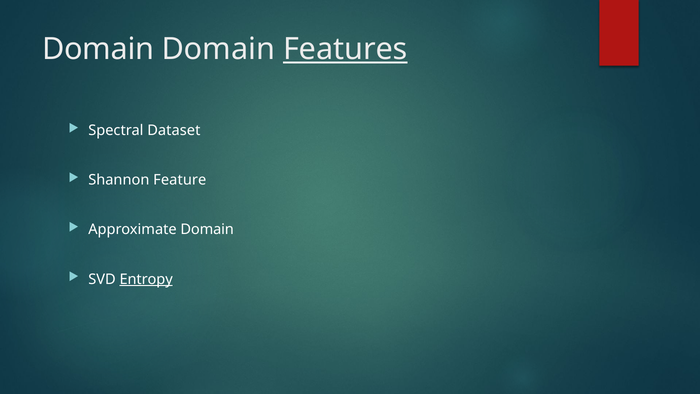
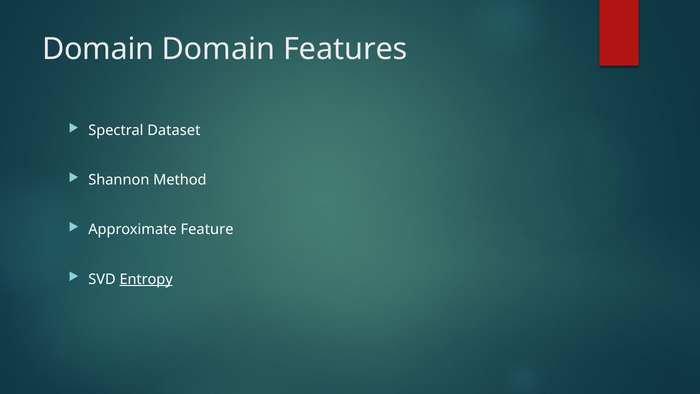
Features underline: present -> none (345, 49)
Feature: Feature -> Method (180, 180)
Approximate Domain: Domain -> Feature (207, 229)
